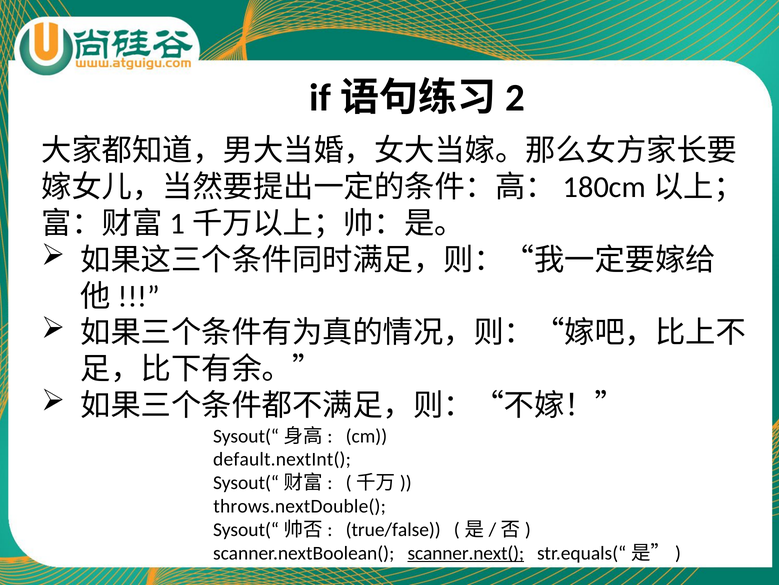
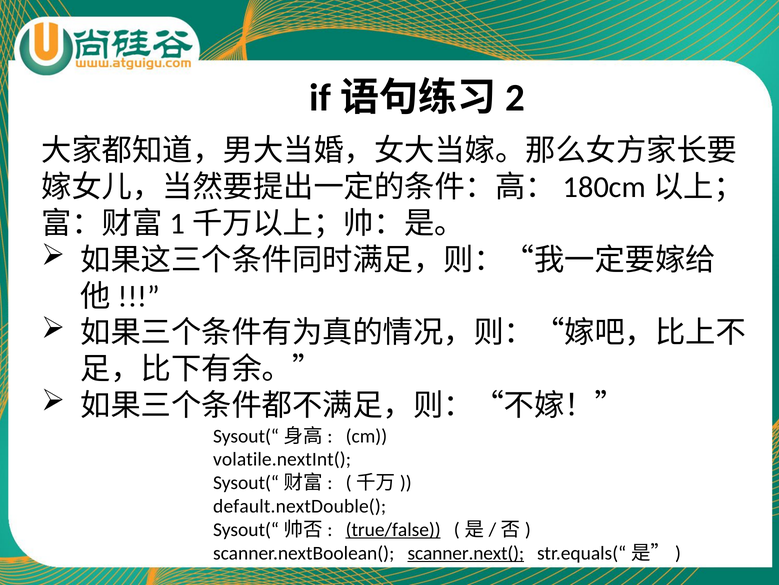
default.nextInt(: default.nextInt( -> volatile.nextInt( (282, 459)
throws.nextDouble(: throws.nextDouble( -> default.nextDouble( (300, 506)
true/false underline: none -> present (393, 529)
